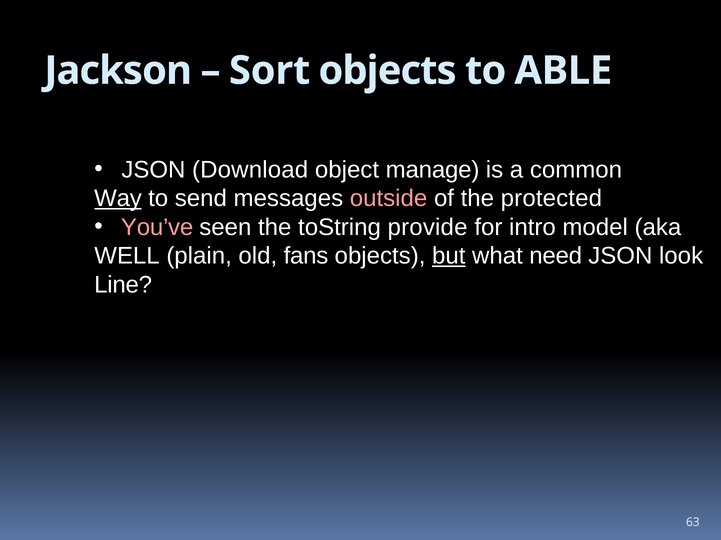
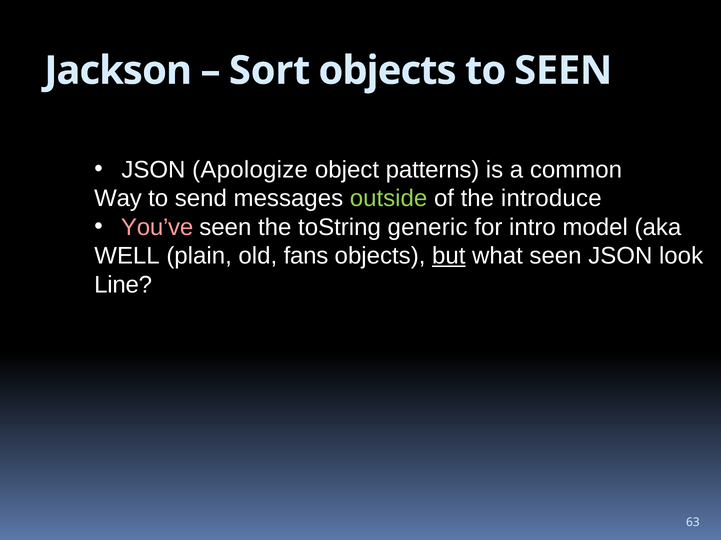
to ABLE: ABLE -> SEEN (563, 71)
Download: Download -> Apologize (250, 170)
manage: manage -> patterns (433, 170)
Way underline: present -> none (118, 199)
outside colour: pink -> light green (389, 199)
protected: protected -> introduce (551, 199)
provide: provide -> generic (428, 228)
what need: need -> seen (556, 256)
